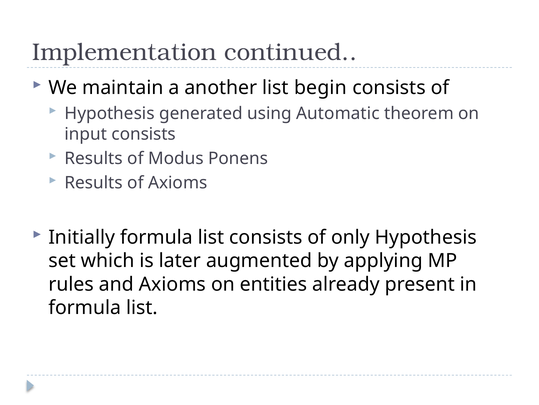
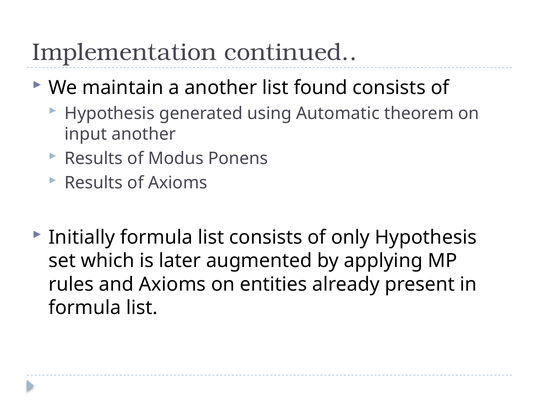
begin: begin -> found (321, 88)
input consists: consists -> another (144, 134)
